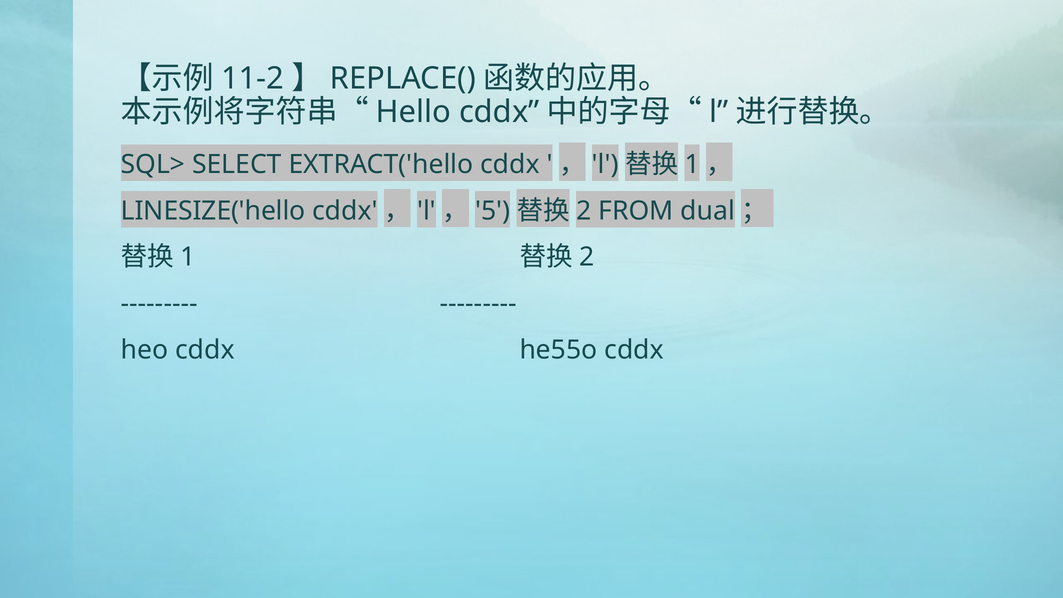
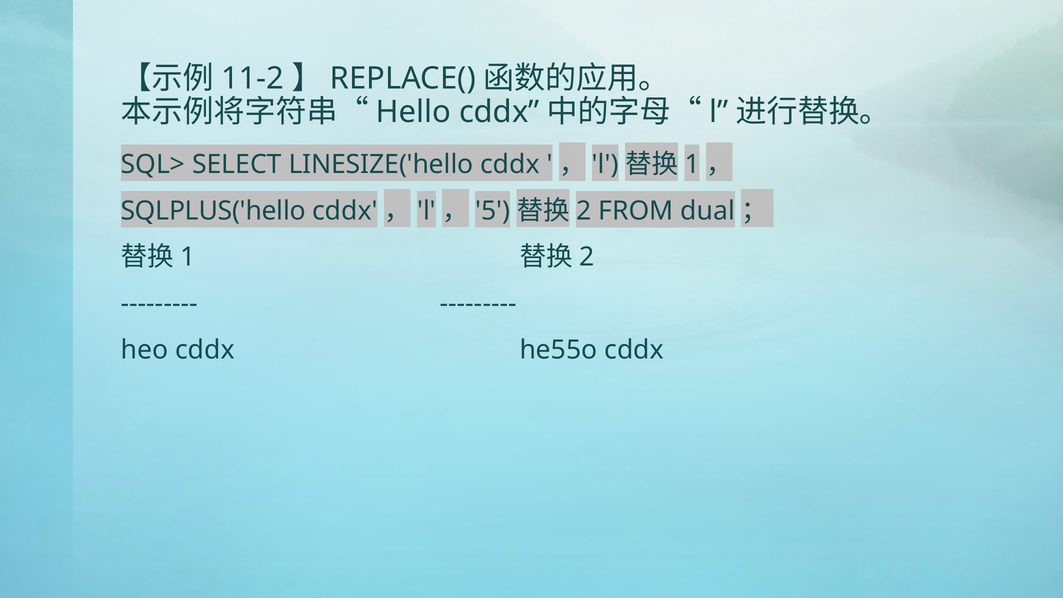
EXTRACT('hello: EXTRACT('hello -> LINESIZE('hello (381, 164)
LINESIZE('hello: LINESIZE('hello -> SQLPLUS('hello (213, 211)
